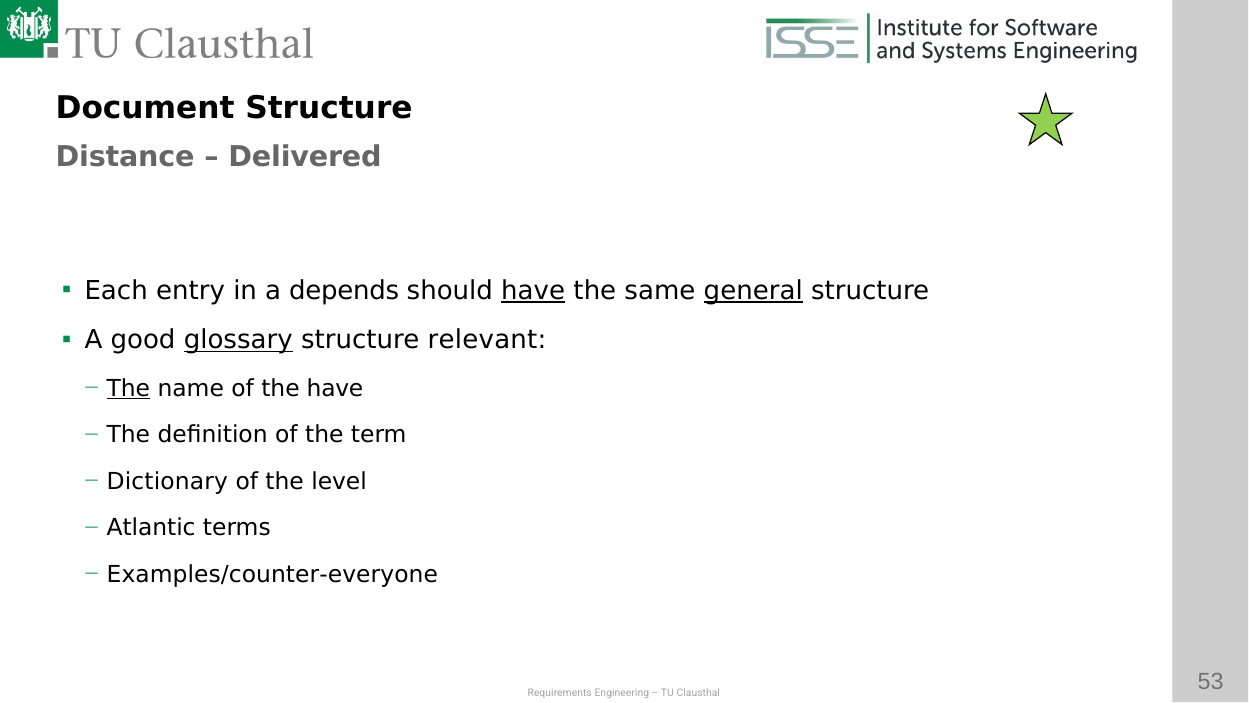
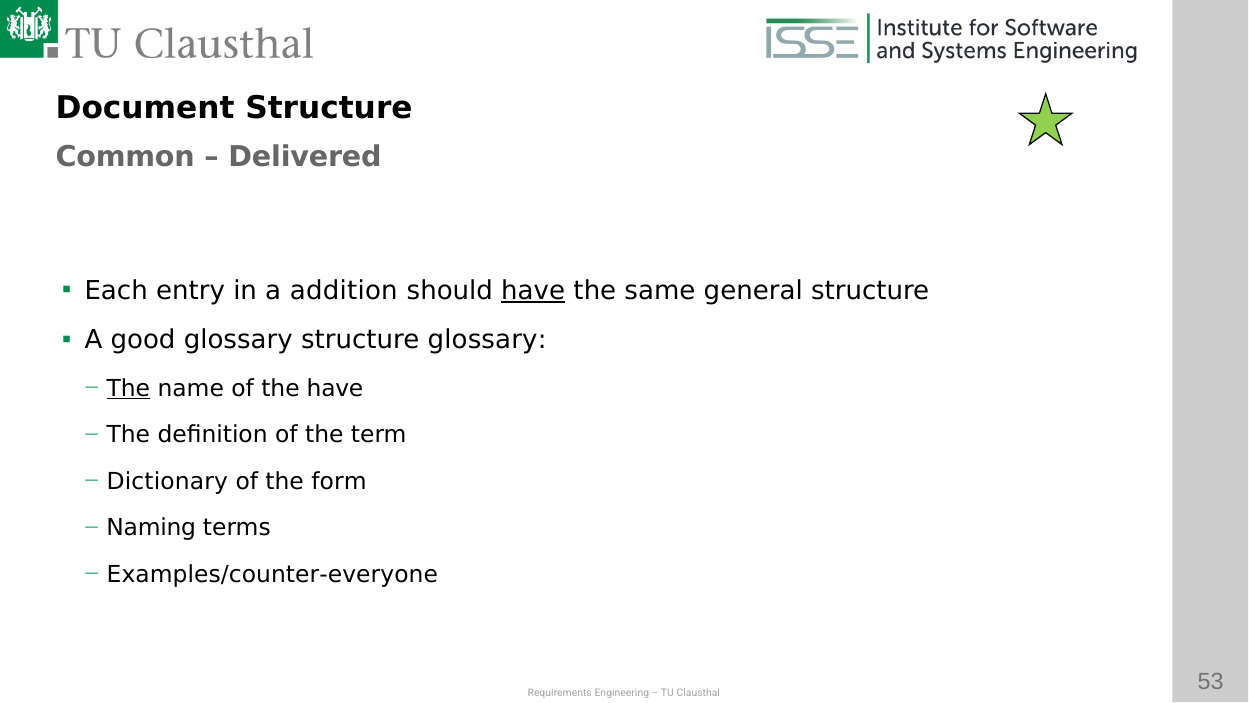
Distance: Distance -> Common (125, 157)
depends: depends -> addition (344, 290)
general underline: present -> none (753, 290)
glossary underline: present -> none (238, 340)
structure relevant: relevant -> glossary (487, 340)
level: level -> form (339, 481)
Atlantic: Atlantic -> Naming (151, 528)
